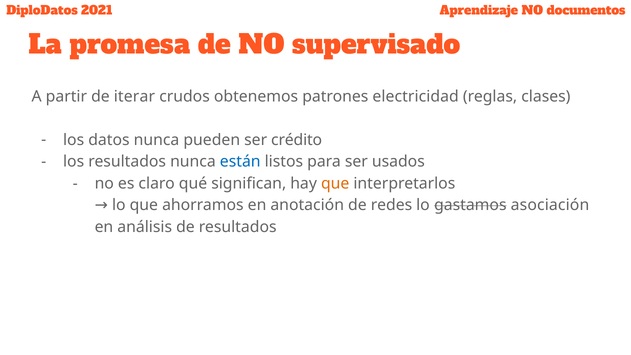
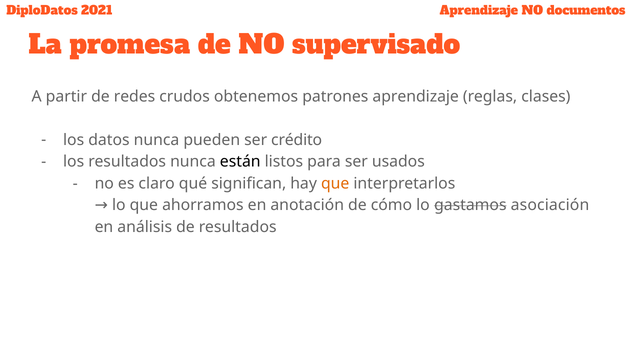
iterar: iterar -> redes (134, 96)
patrones electricidad: electricidad -> aprendizaje (416, 96)
están colour: blue -> black (240, 162)
redes: redes -> cómo (391, 205)
